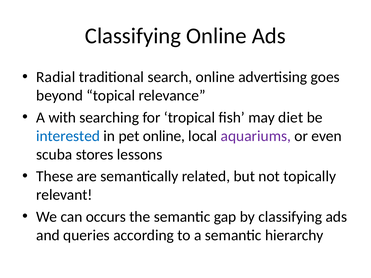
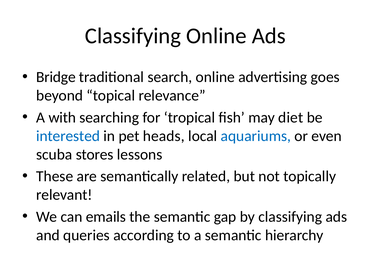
Radial: Radial -> Bridge (56, 77)
pet online: online -> heads (164, 136)
aquariums colour: purple -> blue (256, 136)
occurs: occurs -> emails (106, 217)
